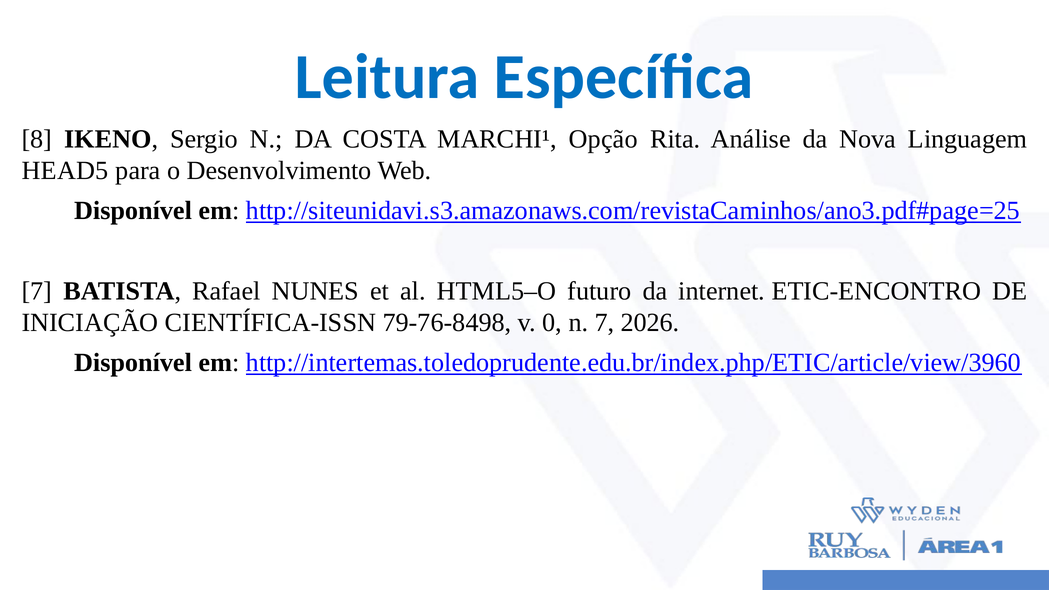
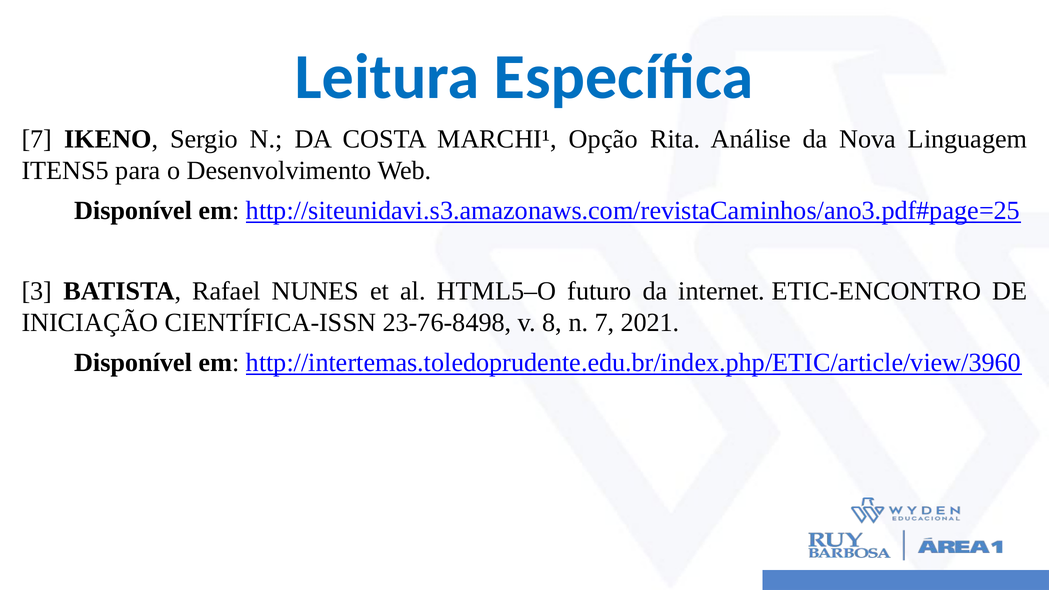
8: 8 -> 7 (37, 139)
HEAD5: HEAD5 -> ITENS5 (65, 170)
7: 7 -> 3 (37, 291)
79-76-8498: 79-76-8498 -> 23-76-8498 (447, 323)
0: 0 -> 8 (552, 323)
2026: 2026 -> 2021 (650, 323)
